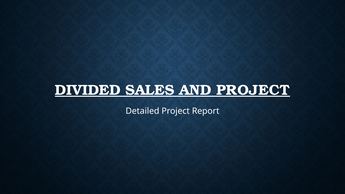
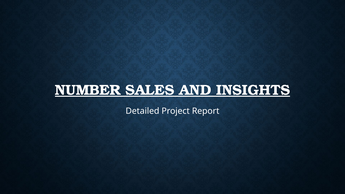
DIVIDED: DIVIDED -> NUMBER (88, 90)
AND PROJECT: PROJECT -> INSIGHTS (253, 90)
